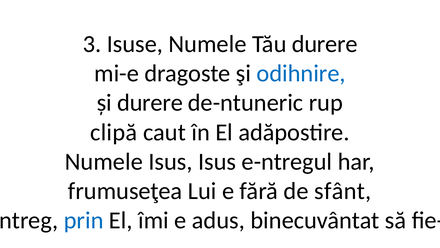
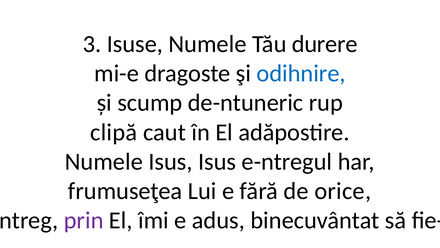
și durere: durere -> scump (150, 103)
sfânt: sfânt -> orice (343, 191)
prin colour: blue -> purple (84, 220)
